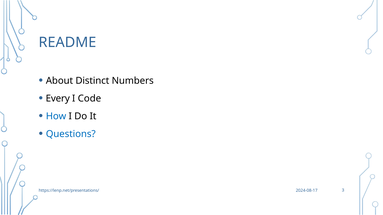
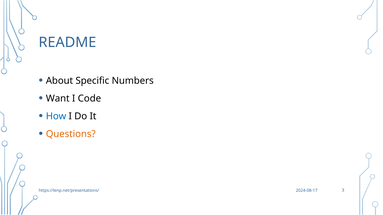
Distinct: Distinct -> Specific (92, 81)
Every: Every -> Want (58, 99)
Questions colour: blue -> orange (71, 134)
